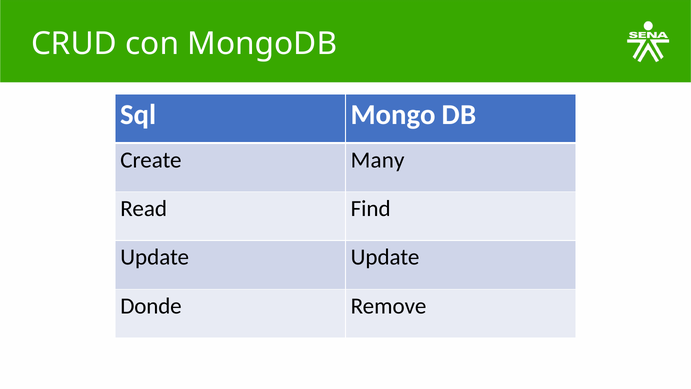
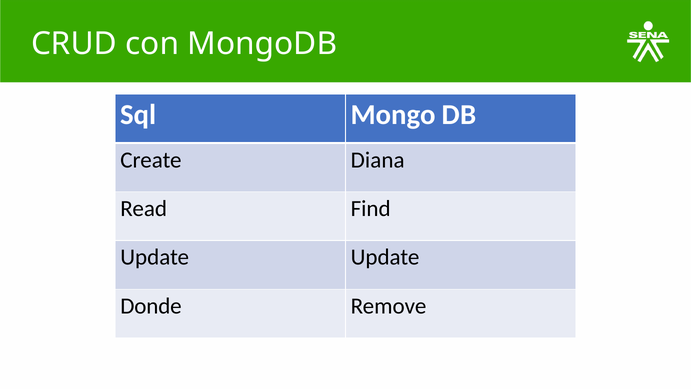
Many: Many -> Diana (378, 160)
